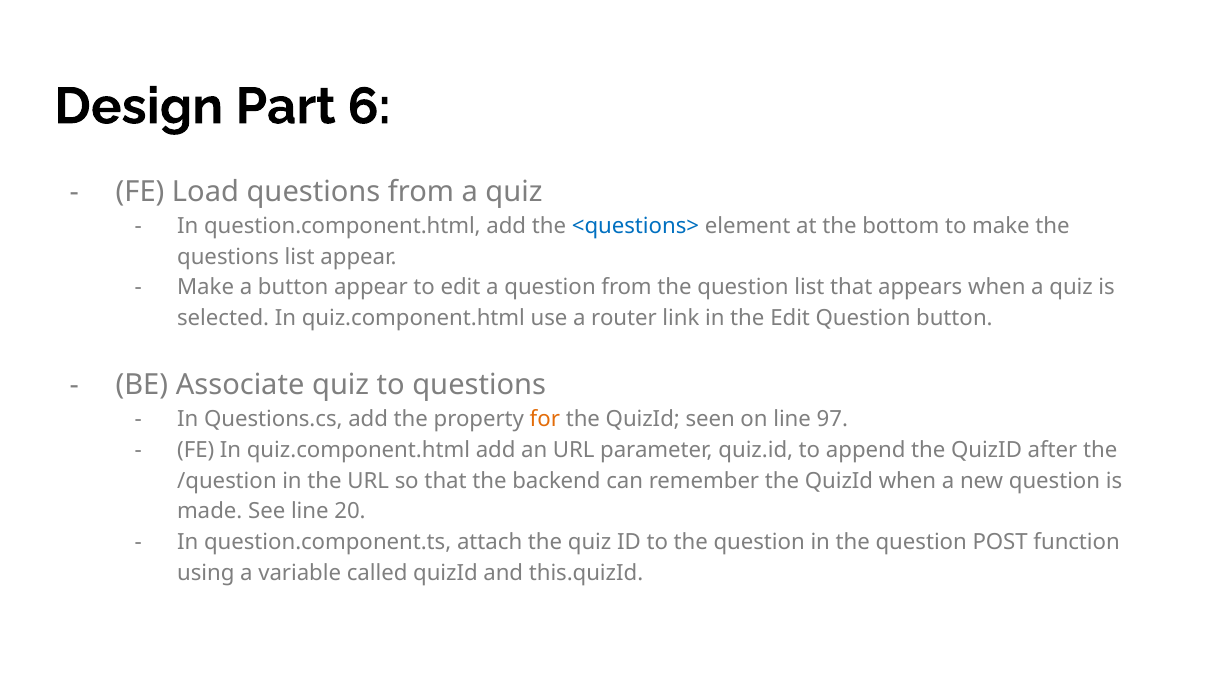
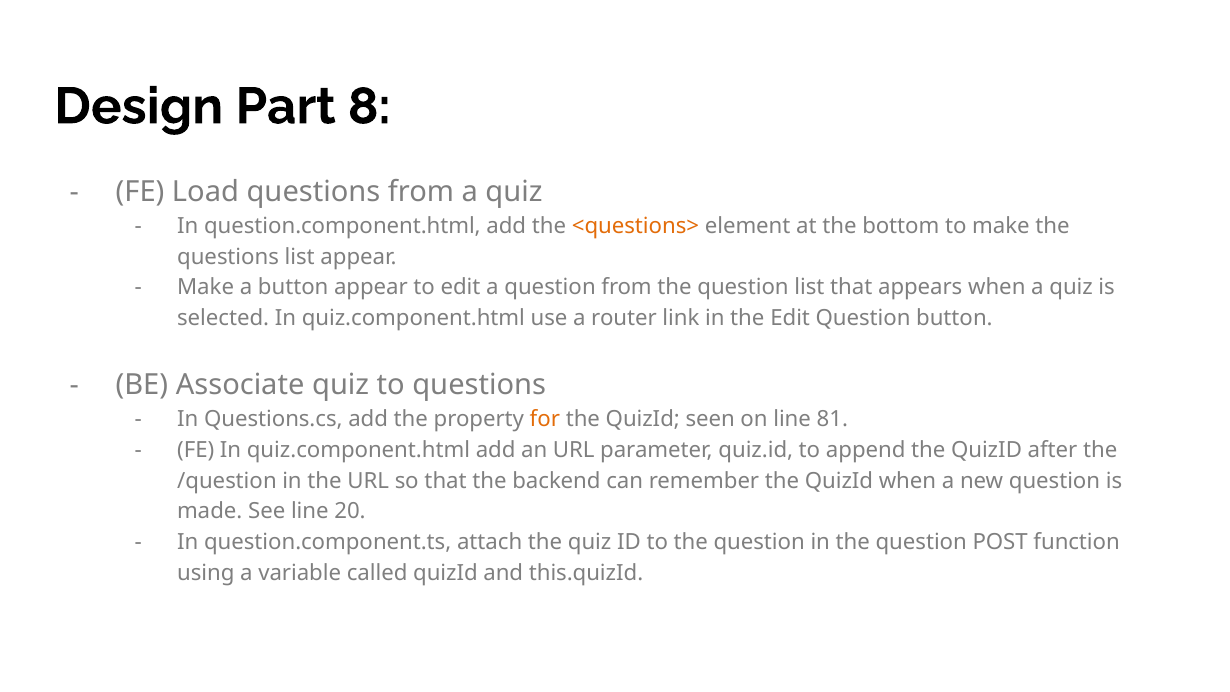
6: 6 -> 8 (369, 106)
<questions> colour: blue -> orange (635, 226)
97: 97 -> 81 (832, 420)
